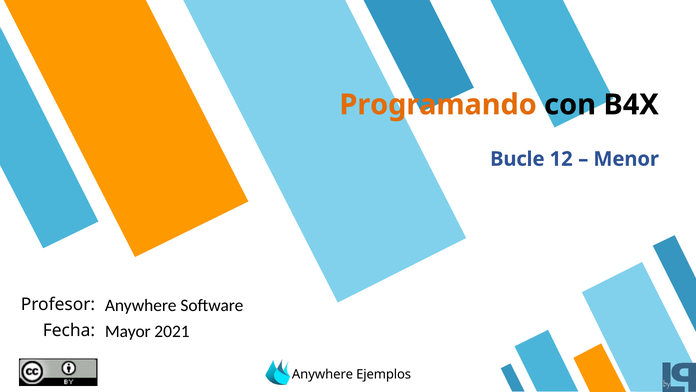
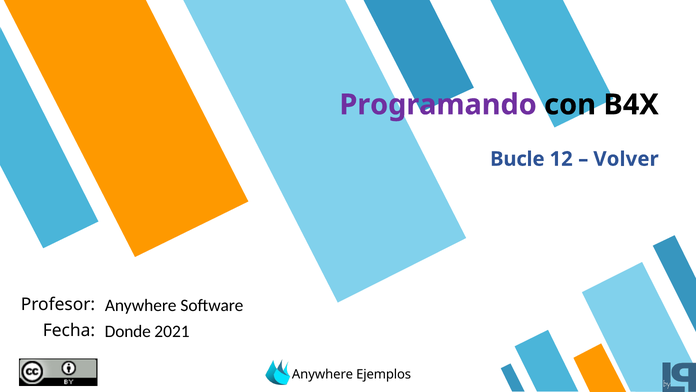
Programando colour: orange -> purple (438, 105)
Menor: Menor -> Volver (626, 159)
Mayor: Mayor -> Donde (128, 331)
